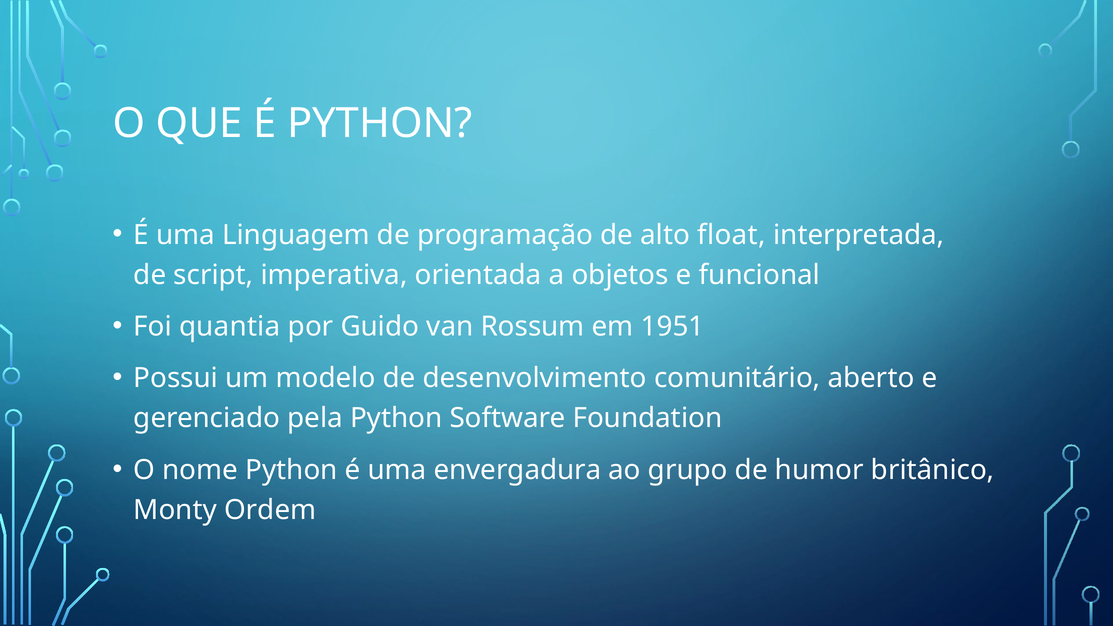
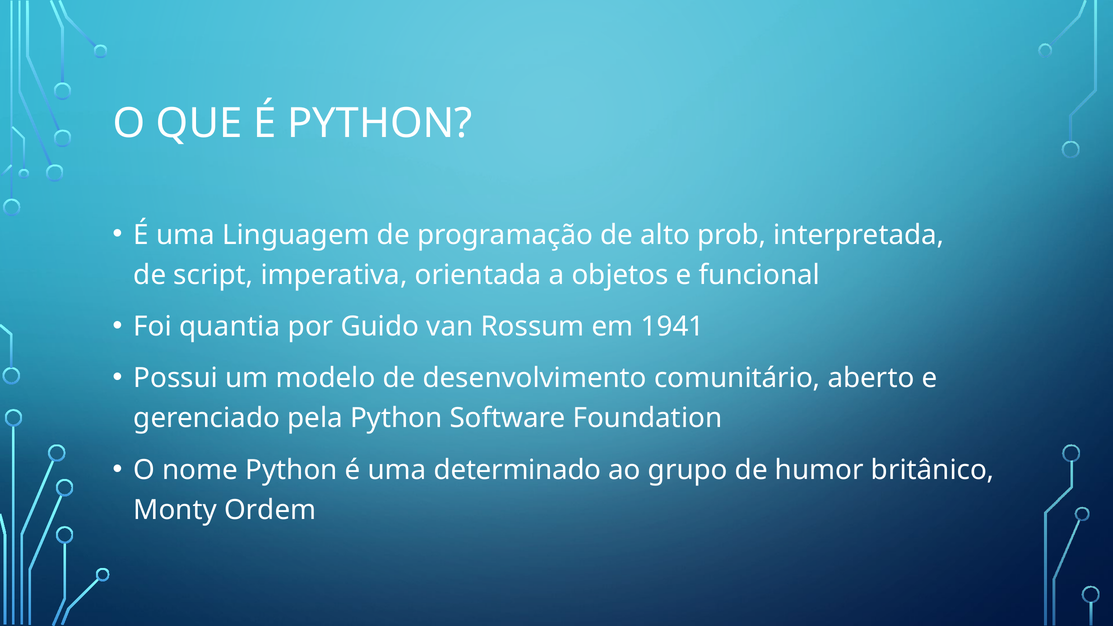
float: float -> prob (732, 235)
1951: 1951 -> 1941 (673, 327)
envergadura: envergadura -> determinado (518, 470)
